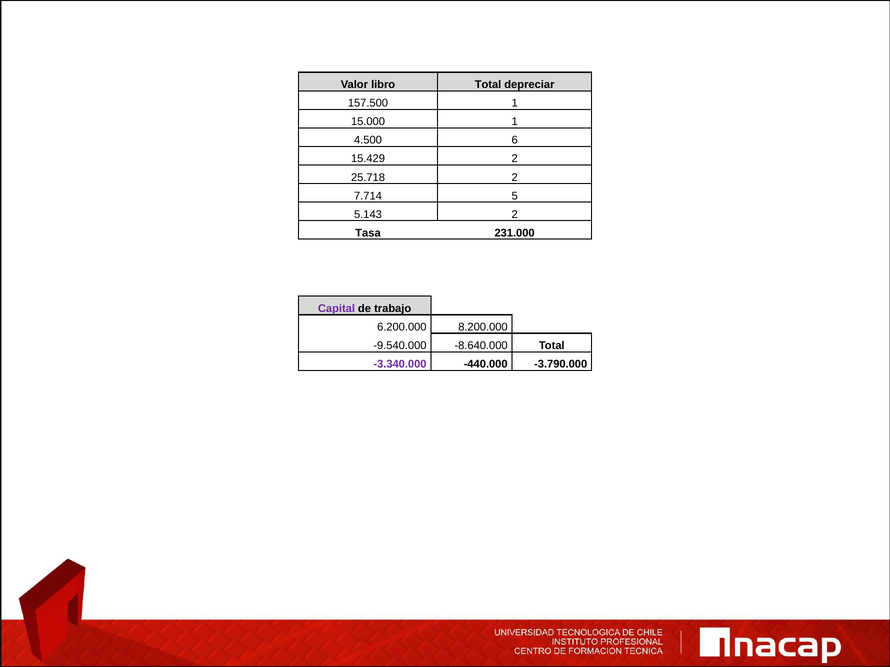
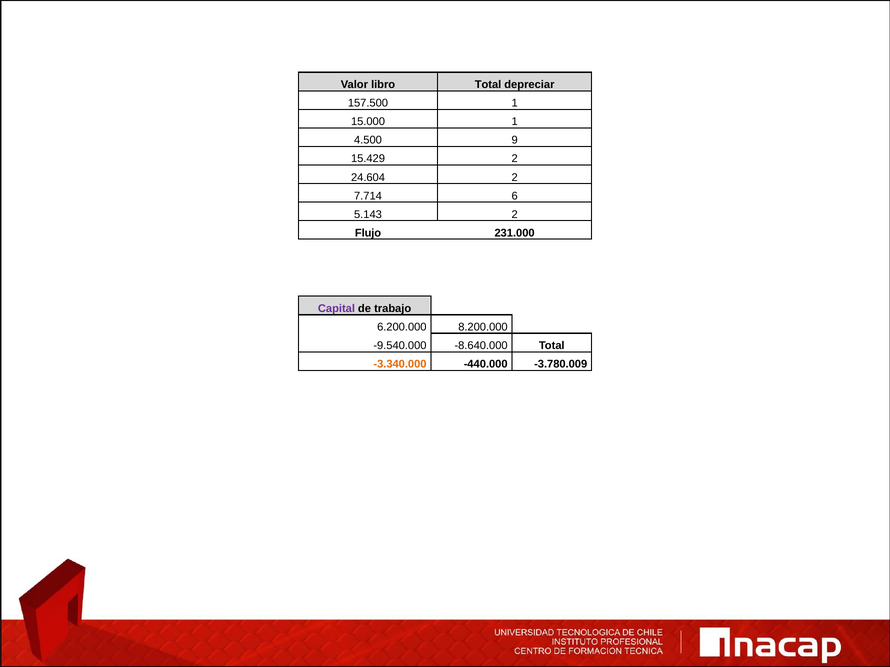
6: 6 -> 9 (515, 140)
25.718: 25.718 -> 24.604 (368, 177)
5: 5 -> 6 (515, 196)
Tasa: Tasa -> Flujo (368, 233)
-3.340.000 colour: purple -> orange (400, 365)
-3.790.000: -3.790.000 -> -3.780.009 (561, 365)
